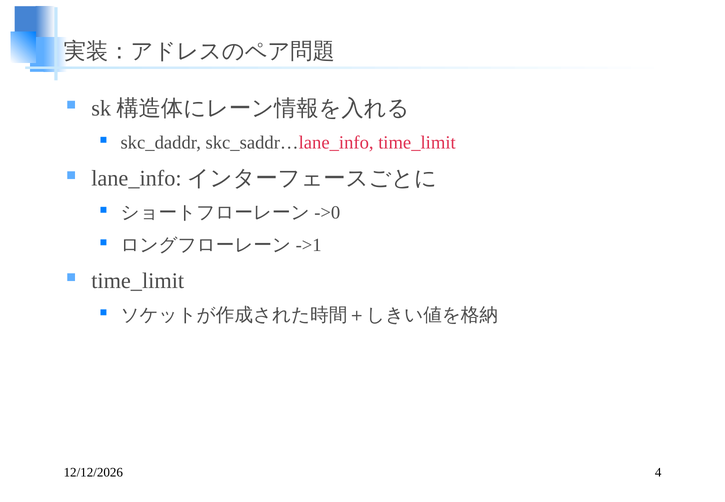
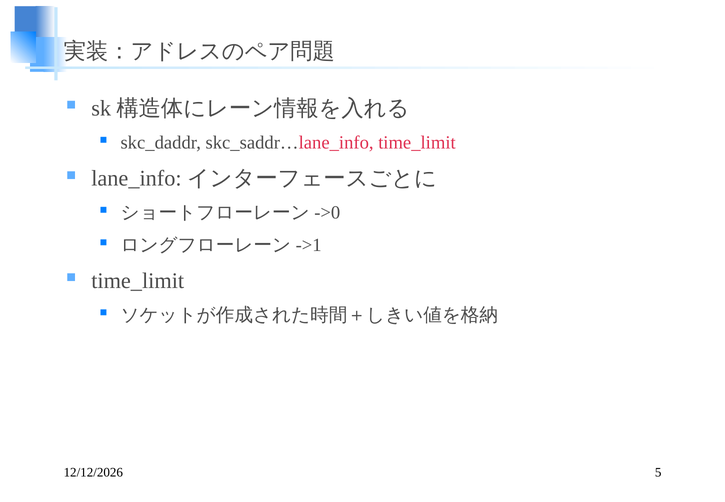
4: 4 -> 5 (658, 473)
